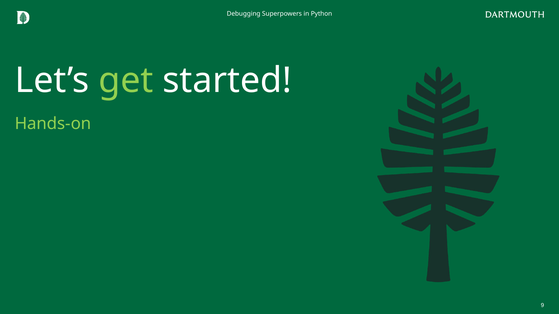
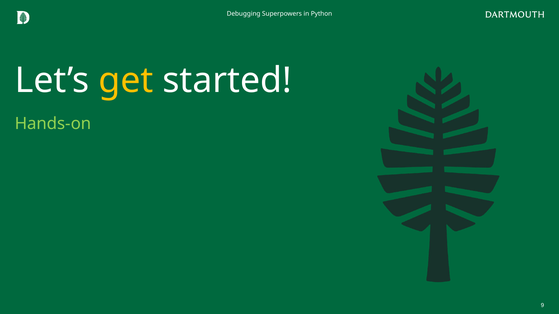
get colour: light green -> yellow (126, 80)
